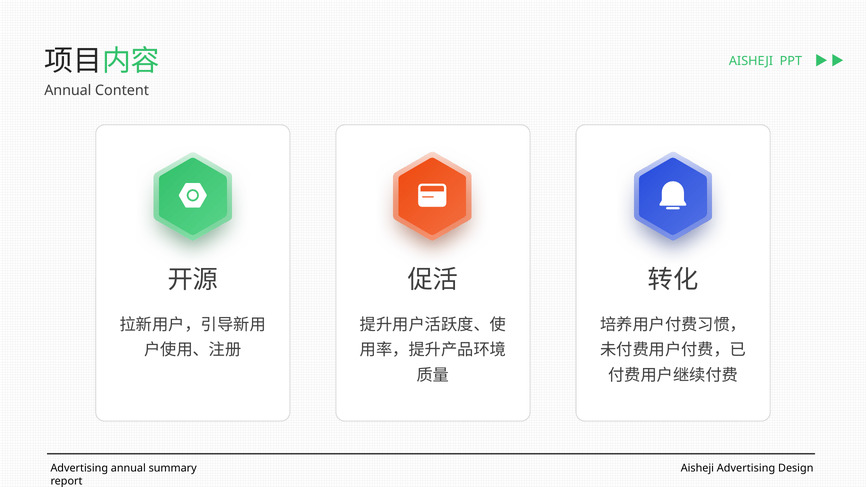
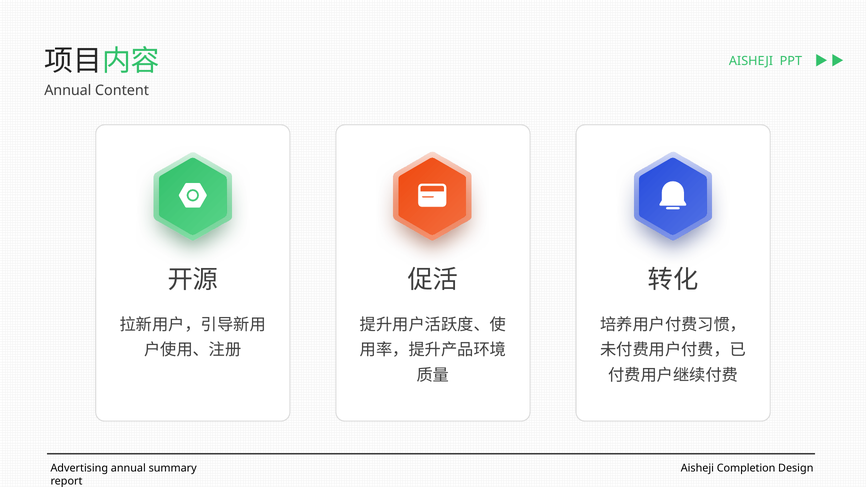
Aisheji Advertising: Advertising -> Completion (746, 468)
